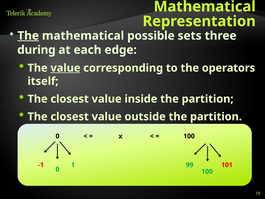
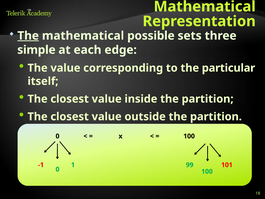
during: during -> simple (36, 50)
value underline: present -> none (65, 68)
operators: operators -> particular (228, 68)
